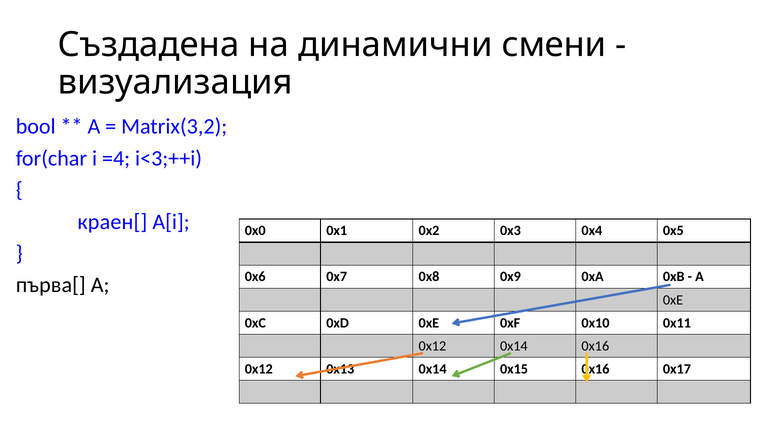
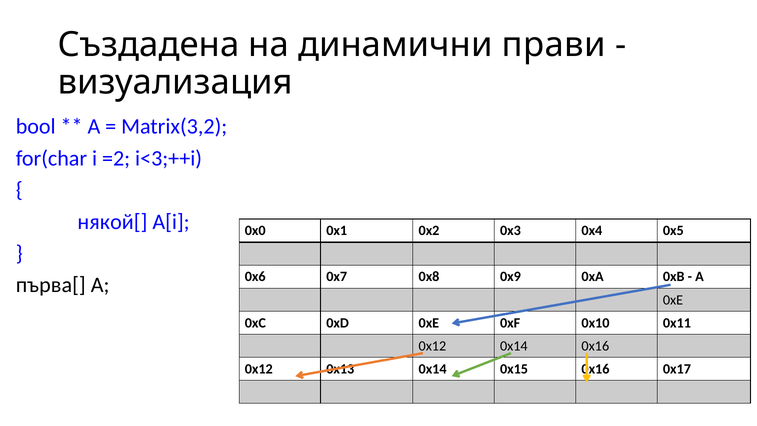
смени: смени -> прави (554, 45)
=4: =4 -> =2 (116, 158)
краен[: краен[ -> някой[ (112, 222)
